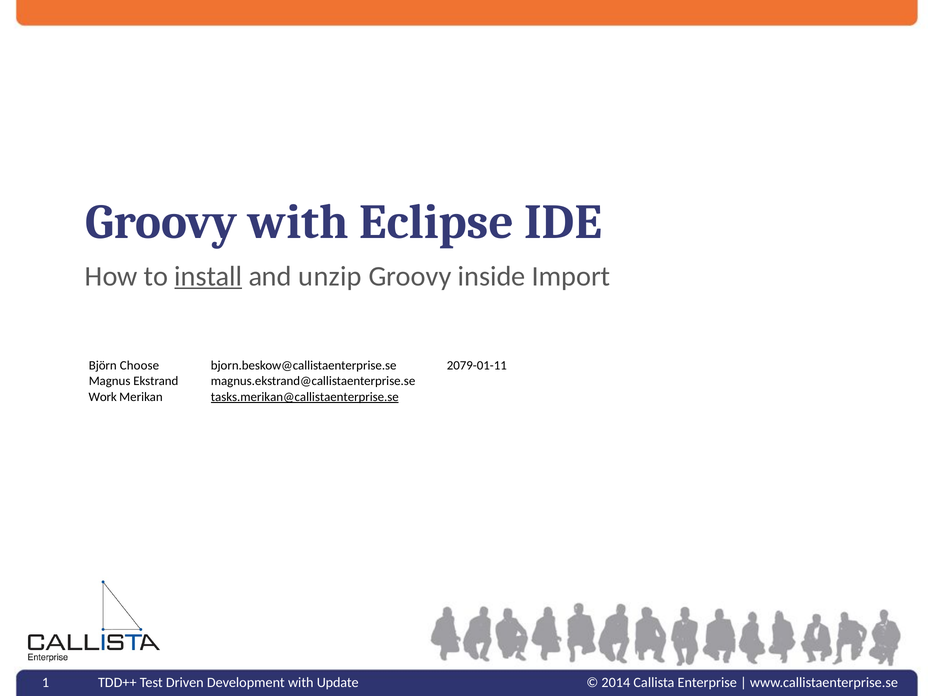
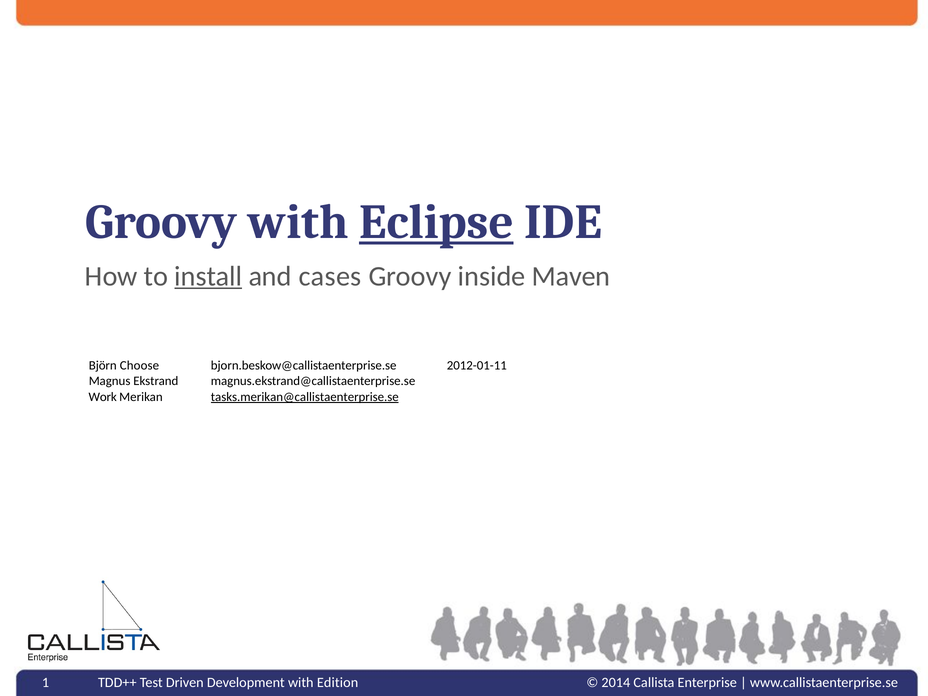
Eclipse underline: none -> present (436, 222)
unzip: unzip -> cases (330, 276)
Import: Import -> Maven (571, 276)
2079-01-11: 2079-01-11 -> 2012-01-11 (477, 365)
Update: Update -> Edition (338, 683)
